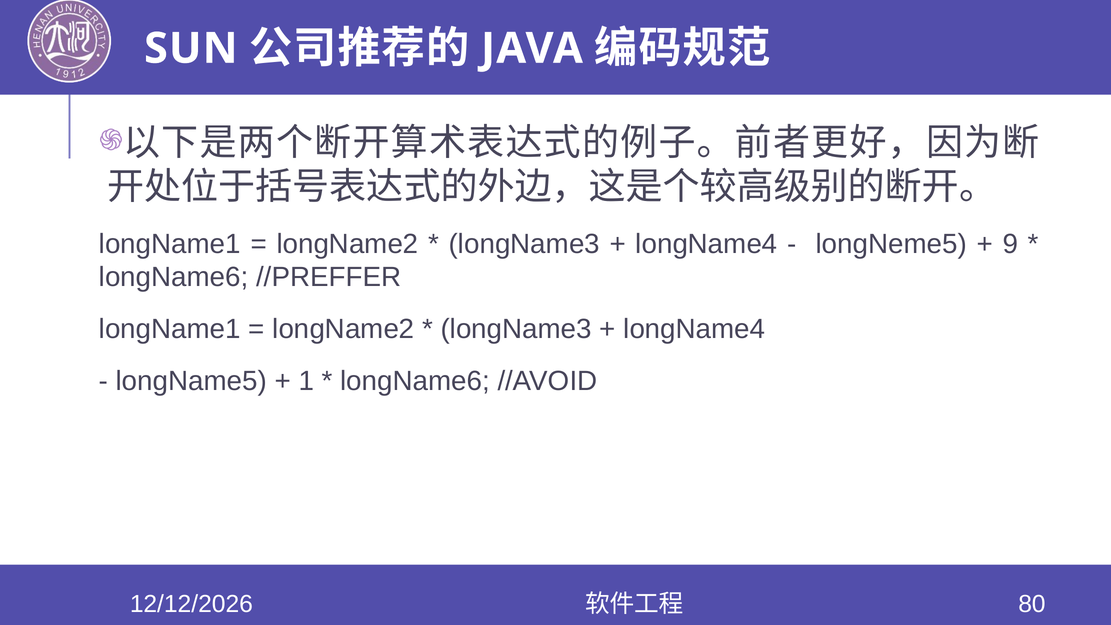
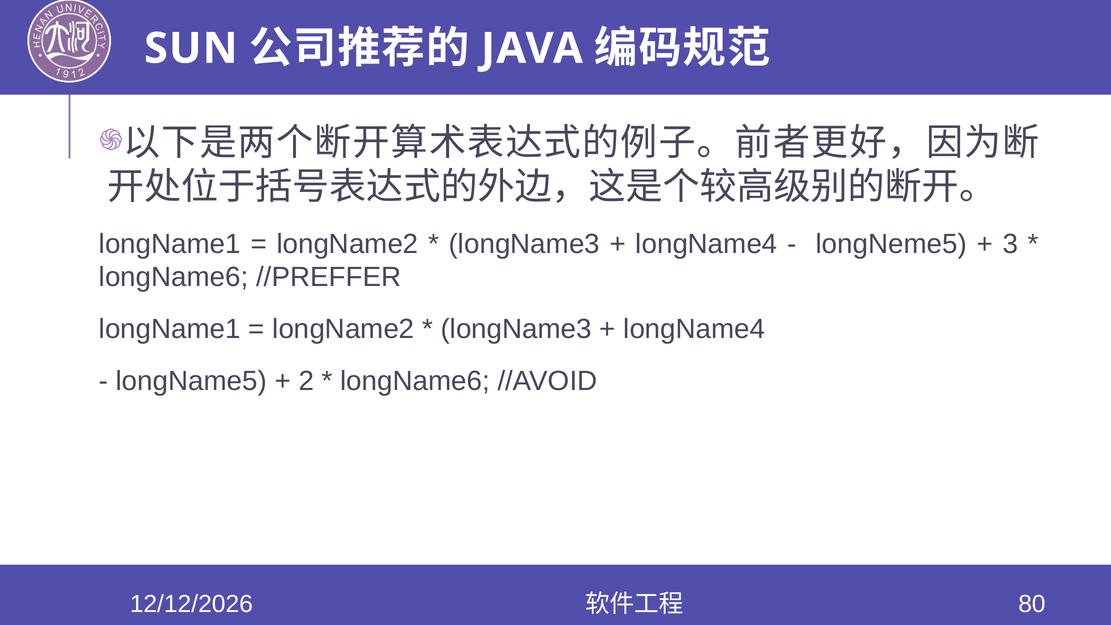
9: 9 -> 3 (1010, 244)
1: 1 -> 2 (306, 381)
